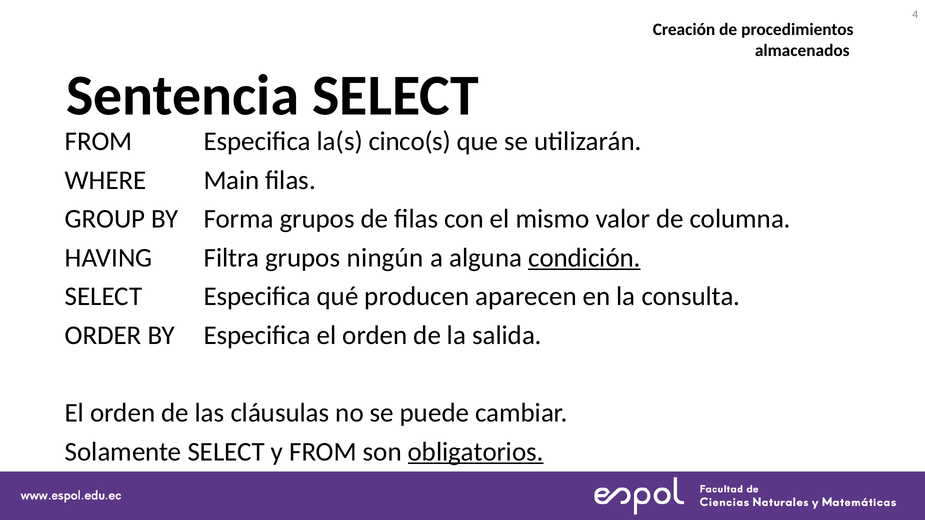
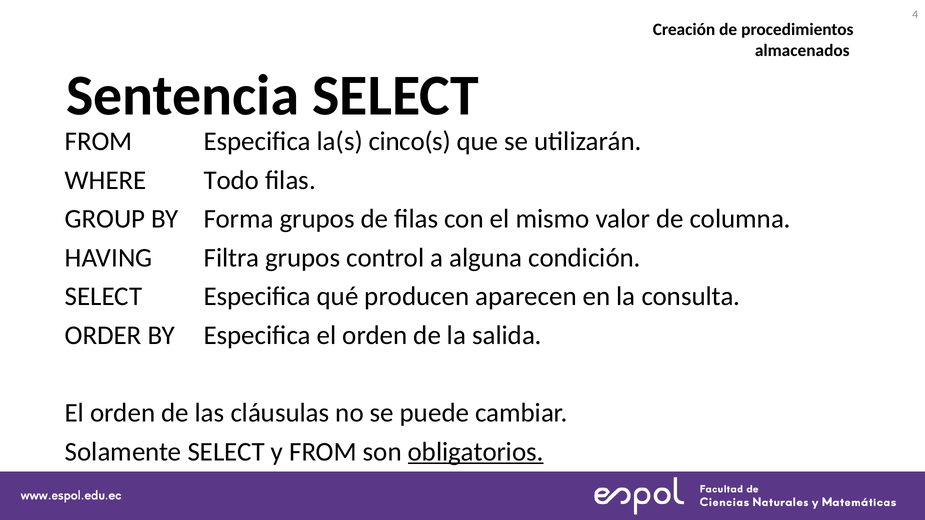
Main: Main -> Todo (231, 180)
ningún: ningún -> control (385, 258)
condición underline: present -> none (584, 258)
